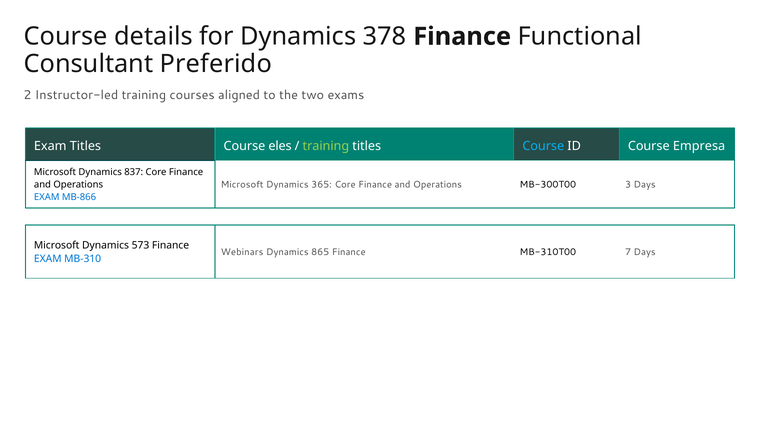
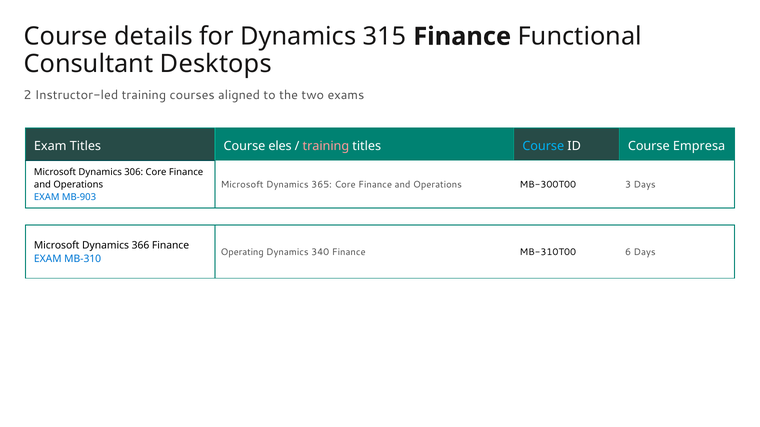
378: 378 -> 315 (385, 37)
Preferido: Preferido -> Desktops (216, 64)
training colour: light green -> pink (326, 146)
837: 837 -> 306 (134, 172)
MB-866: MB-866 -> MB-903 (79, 198)
573: 573 -> 366 (141, 246)
Webinars: Webinars -> Operating (242, 252)
865: 865 -> 340 (320, 252)
7: 7 -> 6 (628, 252)
